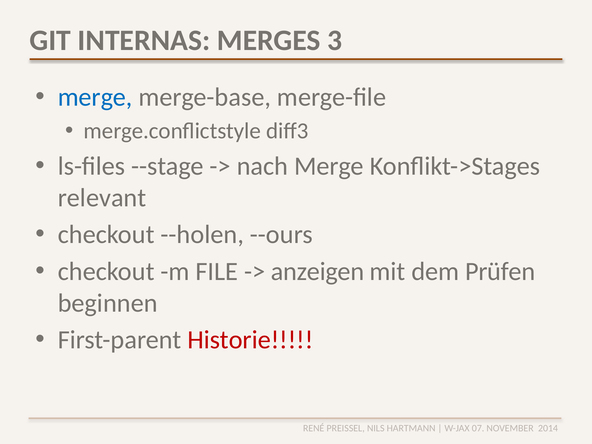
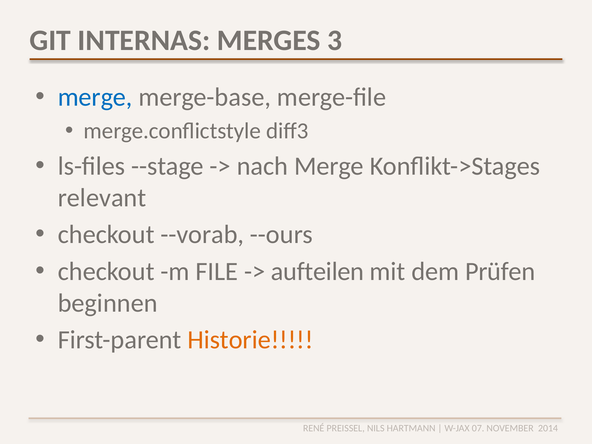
--holen: --holen -> --vorab (202, 235)
anzeigen: anzeigen -> aufteilen (317, 271)
Historie colour: red -> orange (250, 340)
